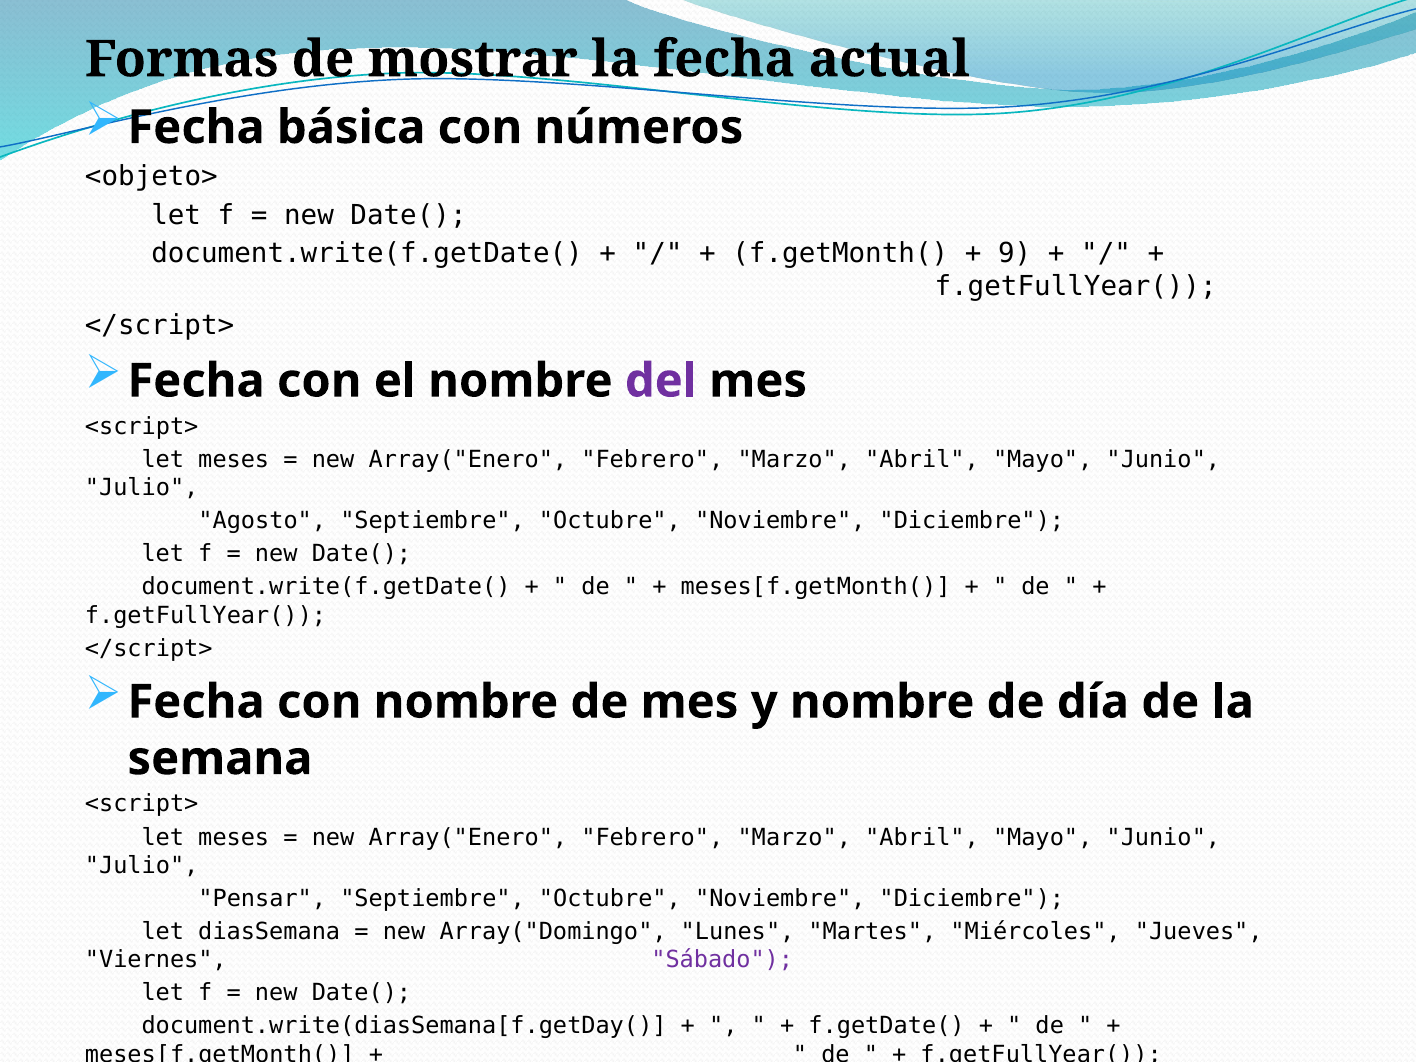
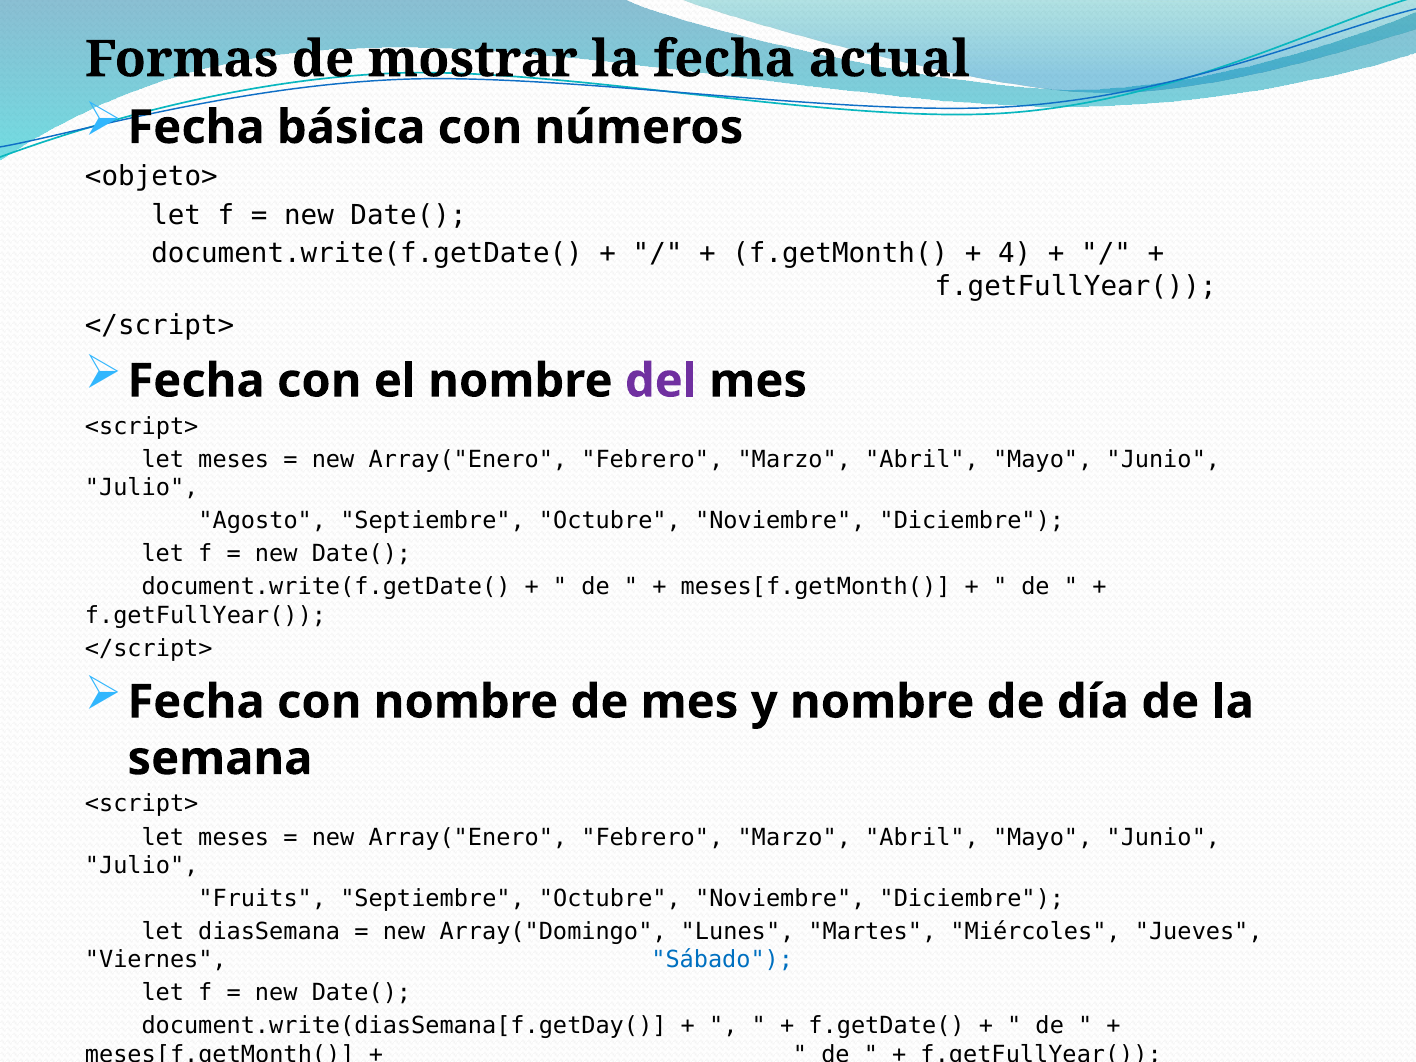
9: 9 -> 4 (1015, 254)
Pensar: Pensar -> Fruits (262, 899)
Sábado colour: purple -> blue (722, 960)
